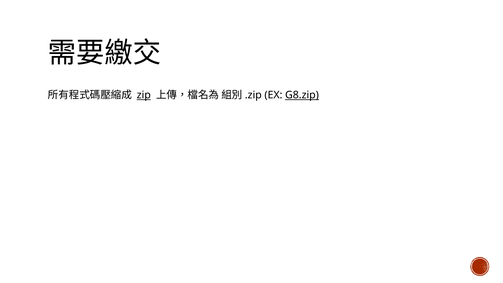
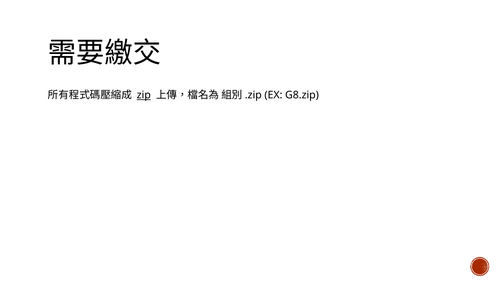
G8.zip underline: present -> none (302, 95)
